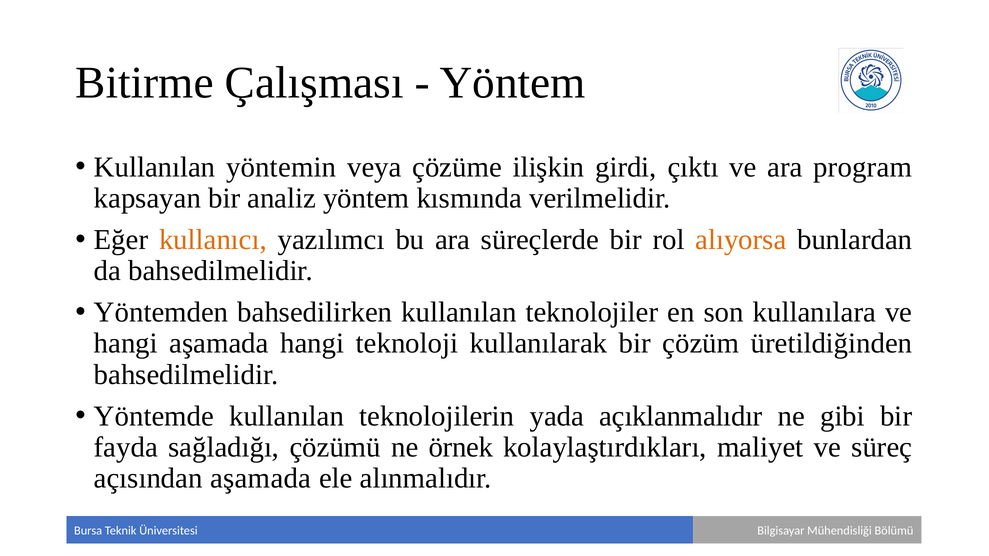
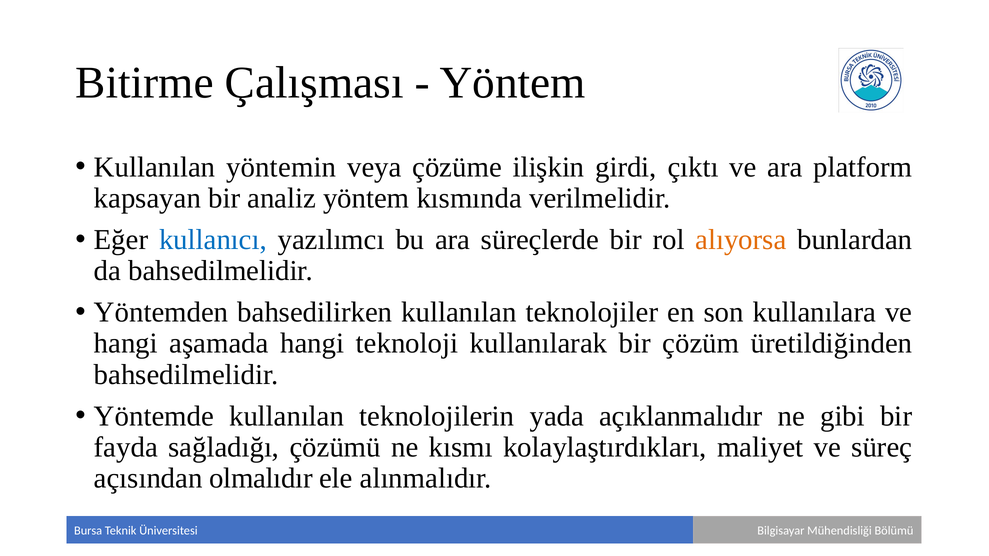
program: program -> platform (863, 167)
kullanıcı colour: orange -> blue (213, 240)
örnek: örnek -> kısmı (461, 447)
açısından aşamada: aşamada -> olmalıdır (261, 479)
